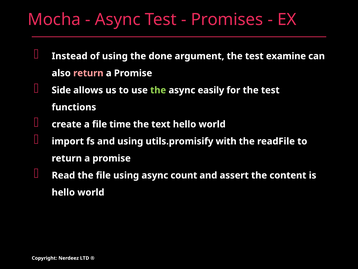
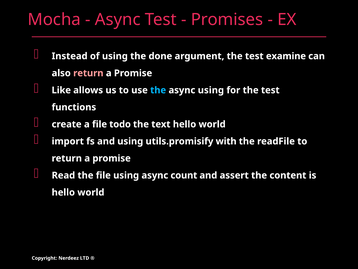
Side: Side -> Like (61, 90)
the colour: light green -> light blue (158, 90)
async easily: easily -> using (211, 90)
time: time -> todo (120, 124)
